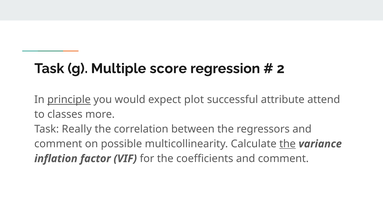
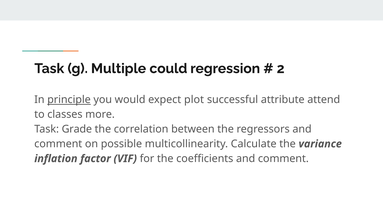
score: score -> could (168, 68)
Really: Really -> Grade (77, 129)
the underline: present -> none (288, 144)
